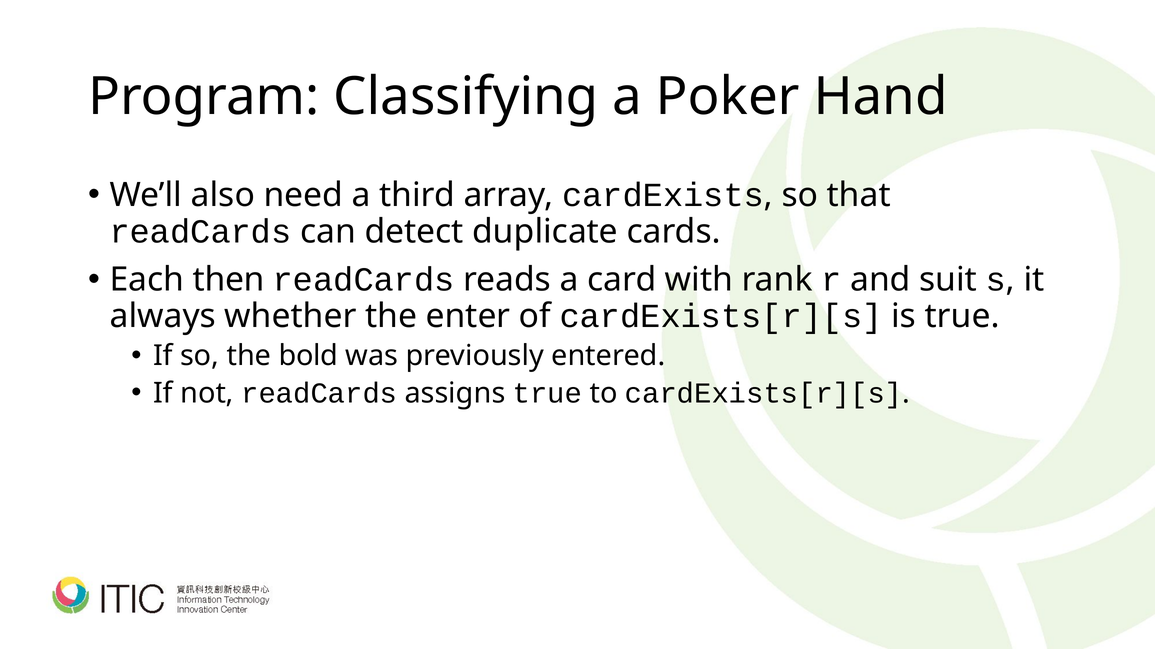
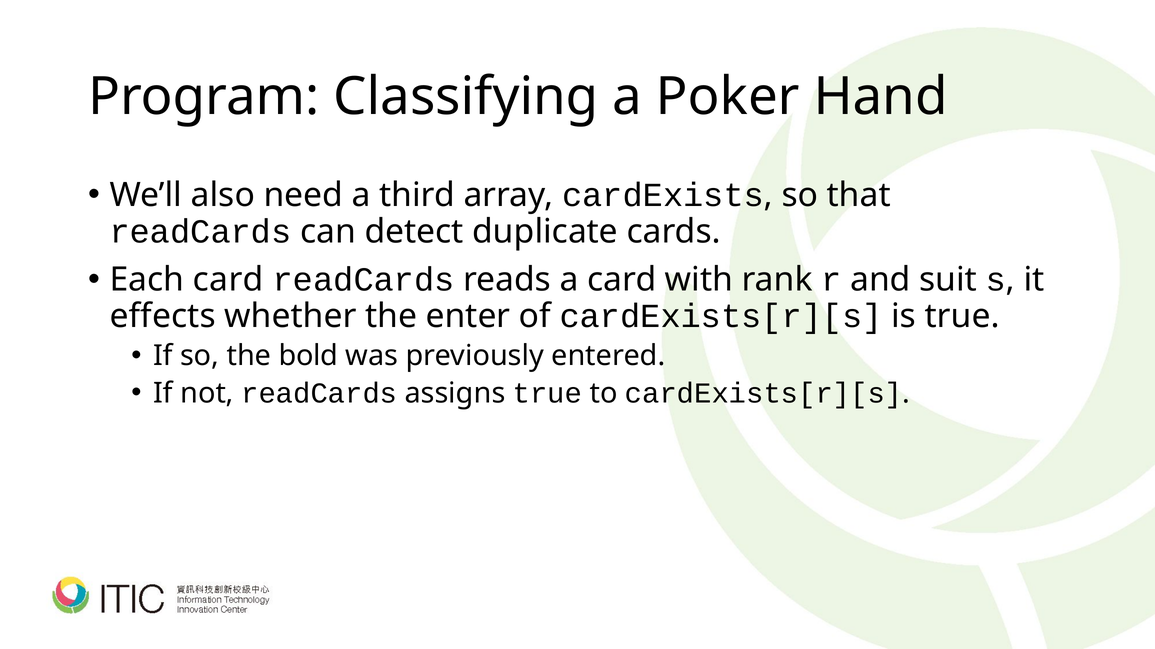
Each then: then -> card (228, 280)
always: always -> effects (163, 316)
